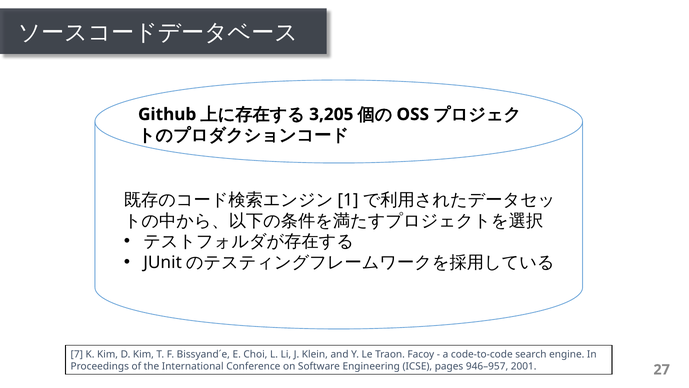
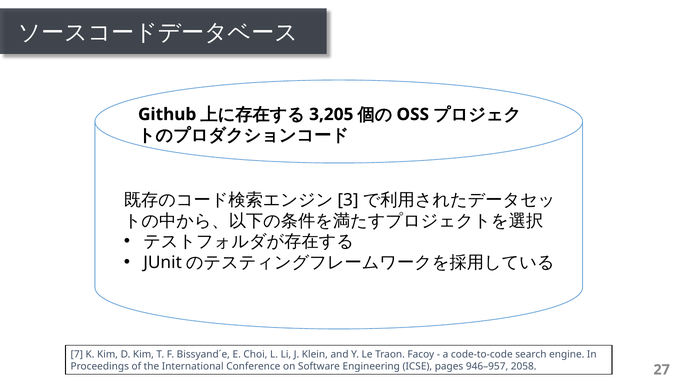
1: 1 -> 3 (348, 200)
2001: 2001 -> 2058 (524, 366)
